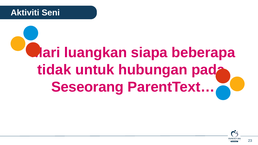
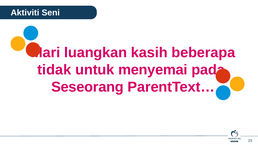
siapa: siapa -> kasih (149, 53)
hubungan: hubungan -> menyemai (153, 70)
